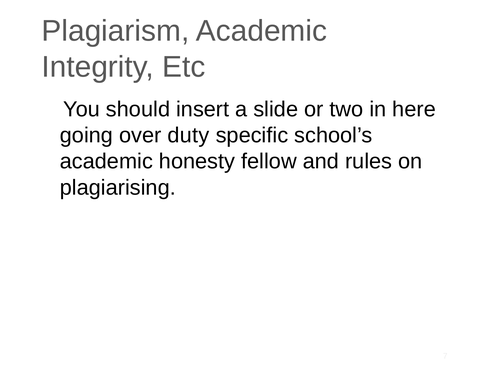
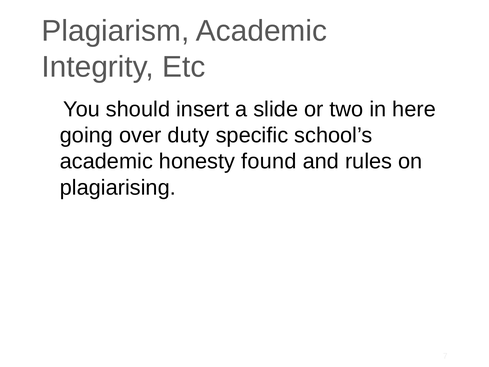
fellow: fellow -> found (269, 161)
